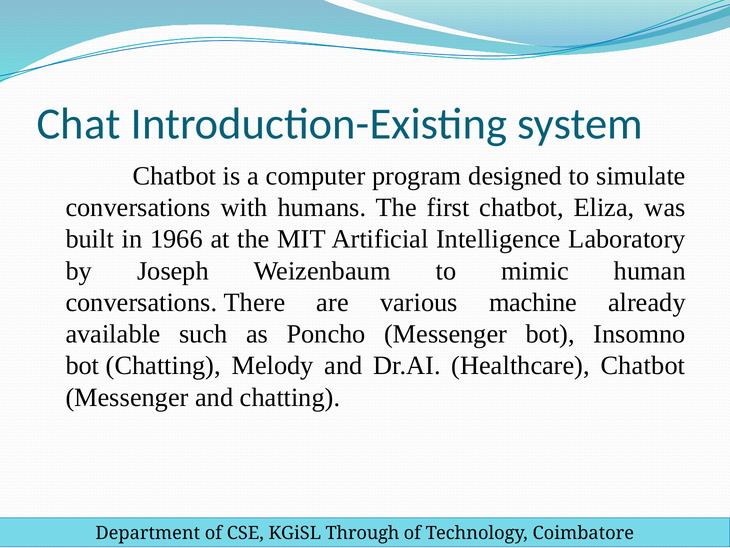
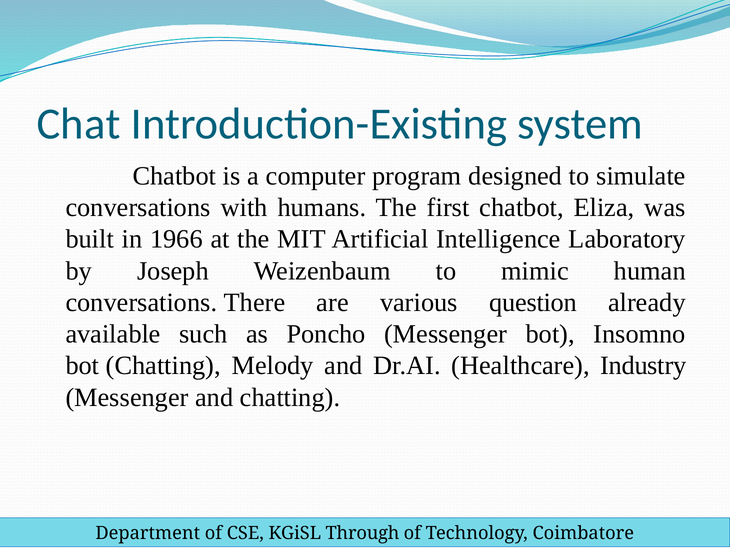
machine: machine -> question (533, 302)
Healthcare Chatbot: Chatbot -> Industry (643, 365)
